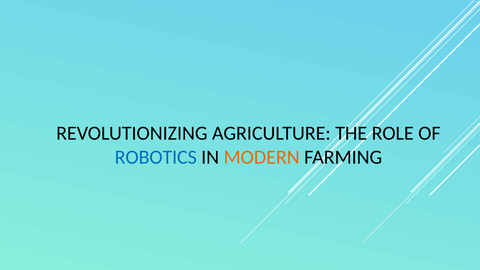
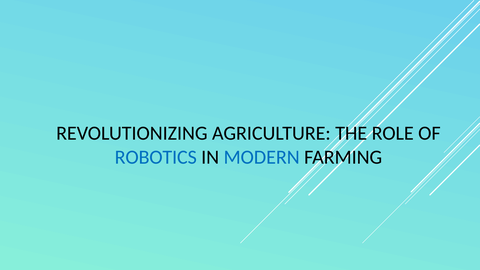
MODERN colour: orange -> blue (262, 157)
